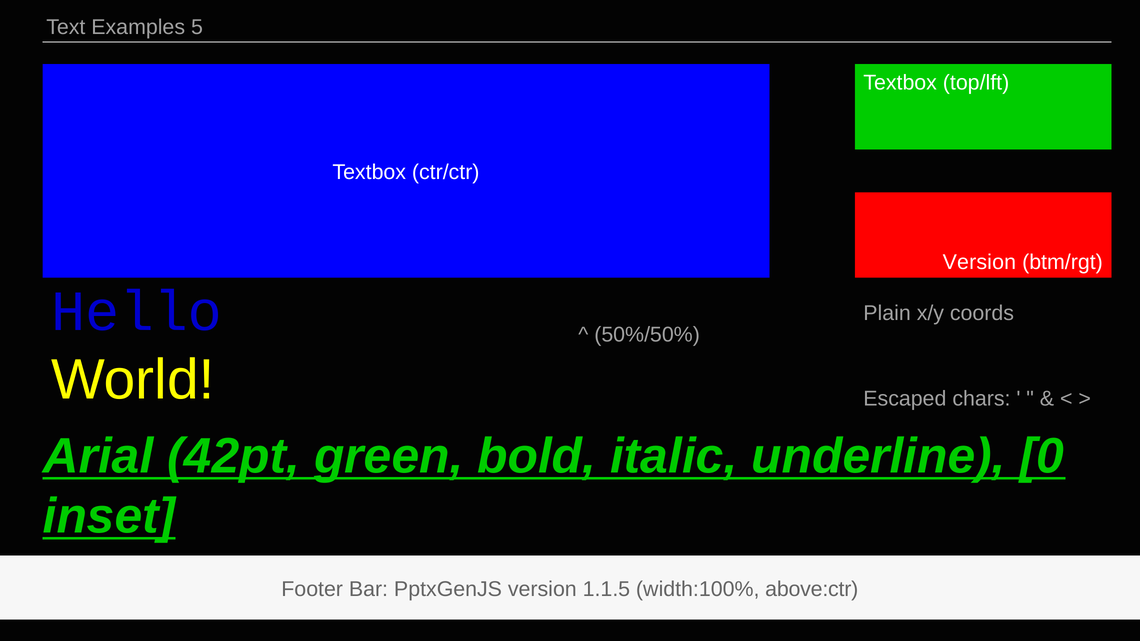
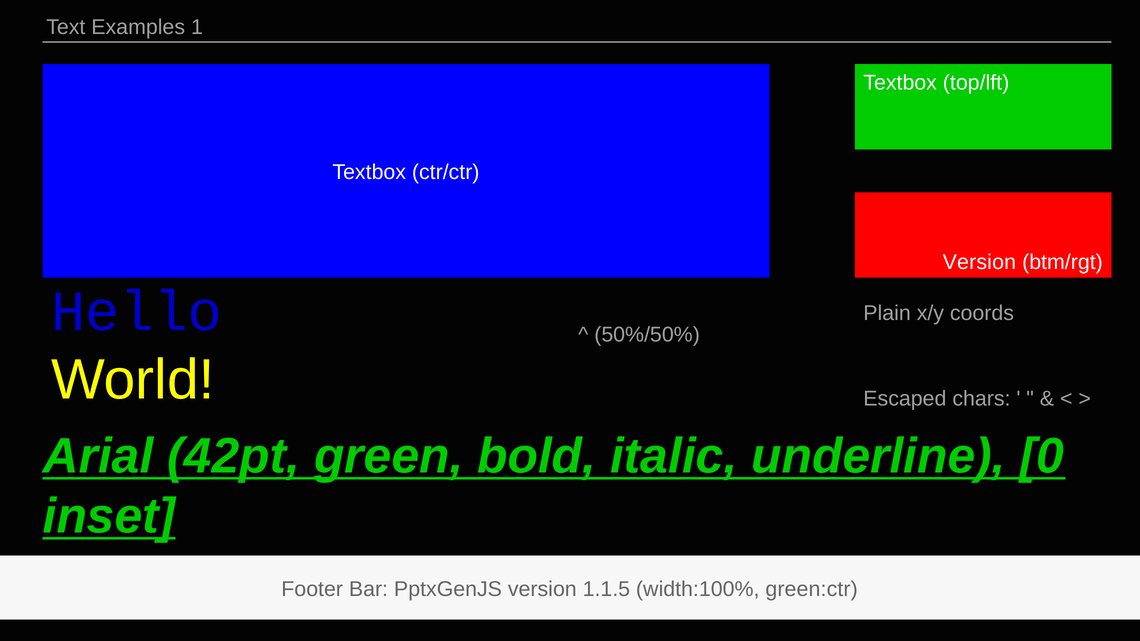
5: 5 -> 1 (197, 27)
above:ctr: above:ctr -> green:ctr (812, 589)
